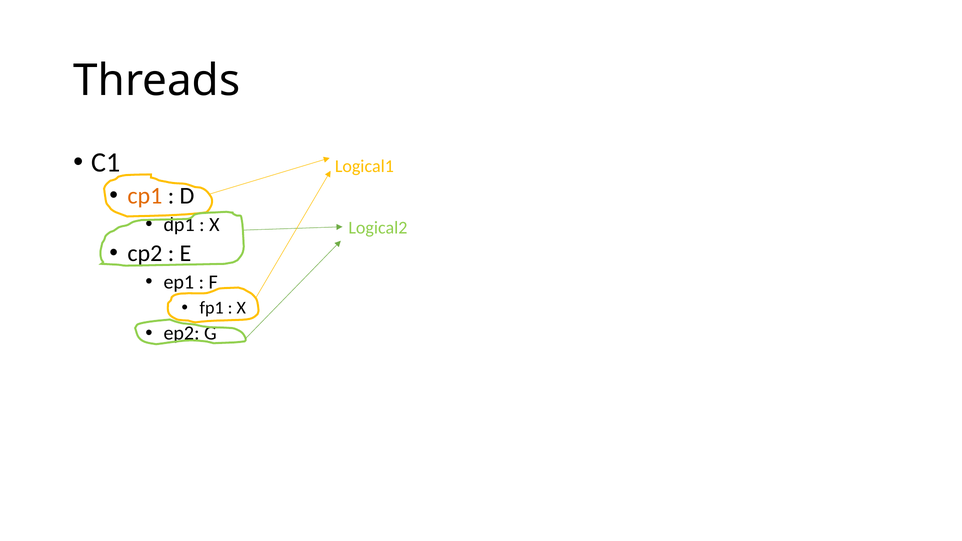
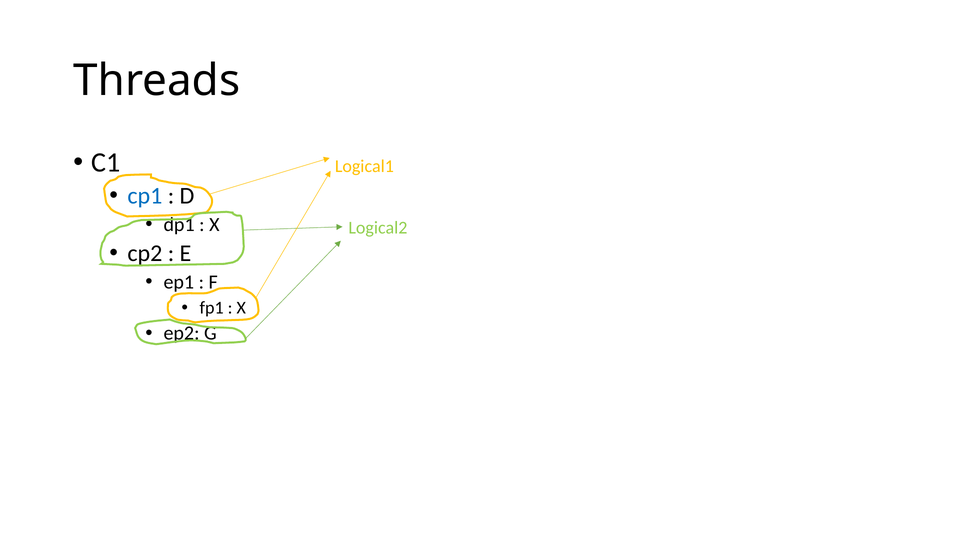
cp1 colour: orange -> blue (145, 196)
